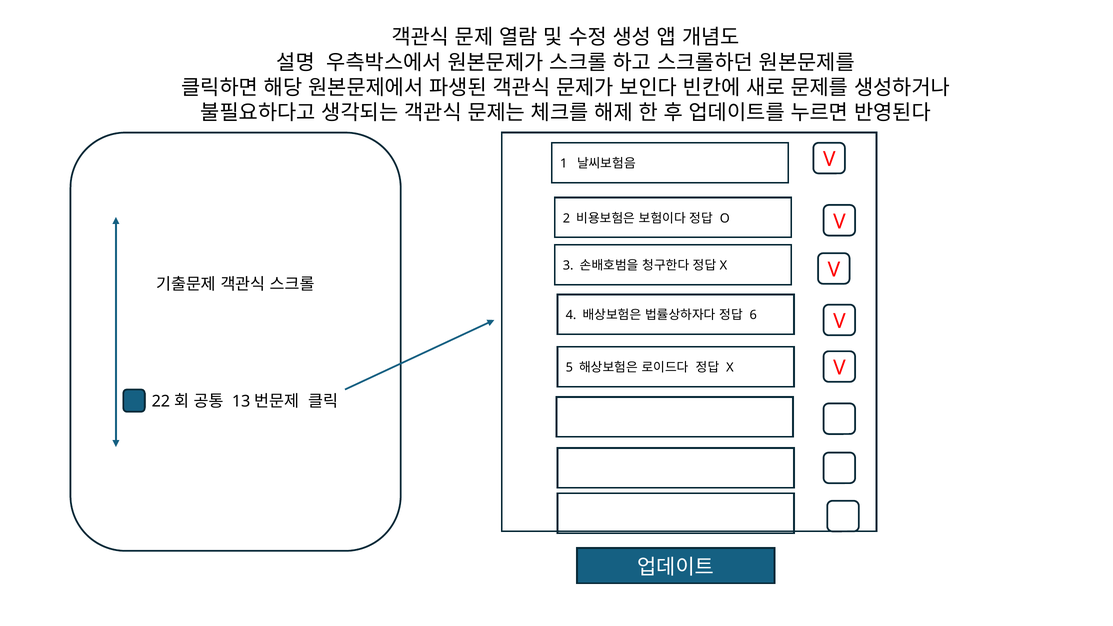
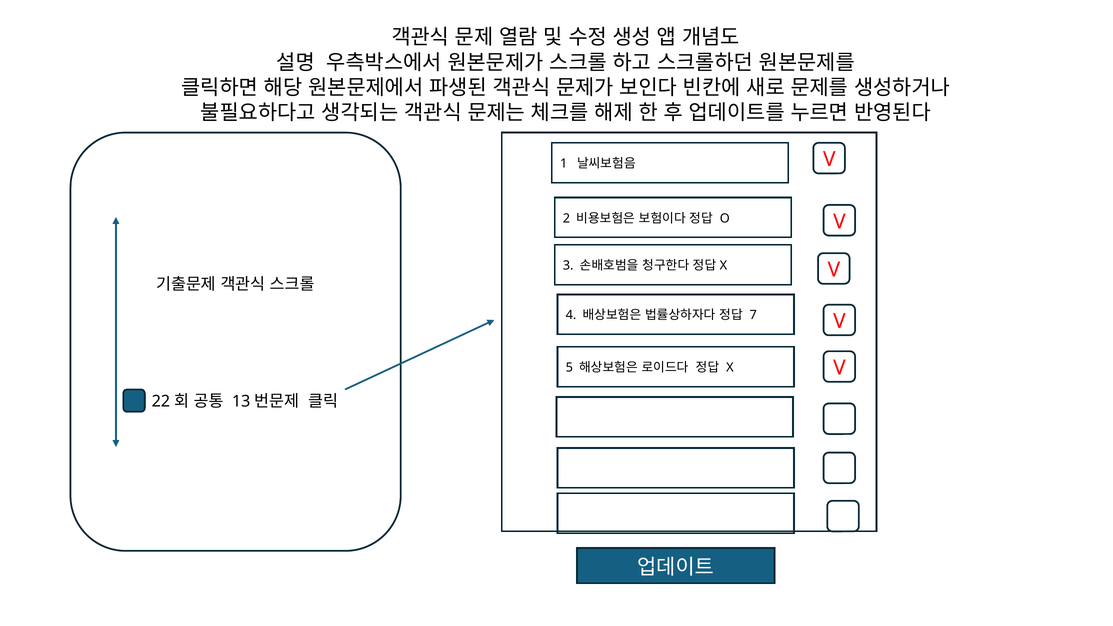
6: 6 -> 7 (753, 315)
